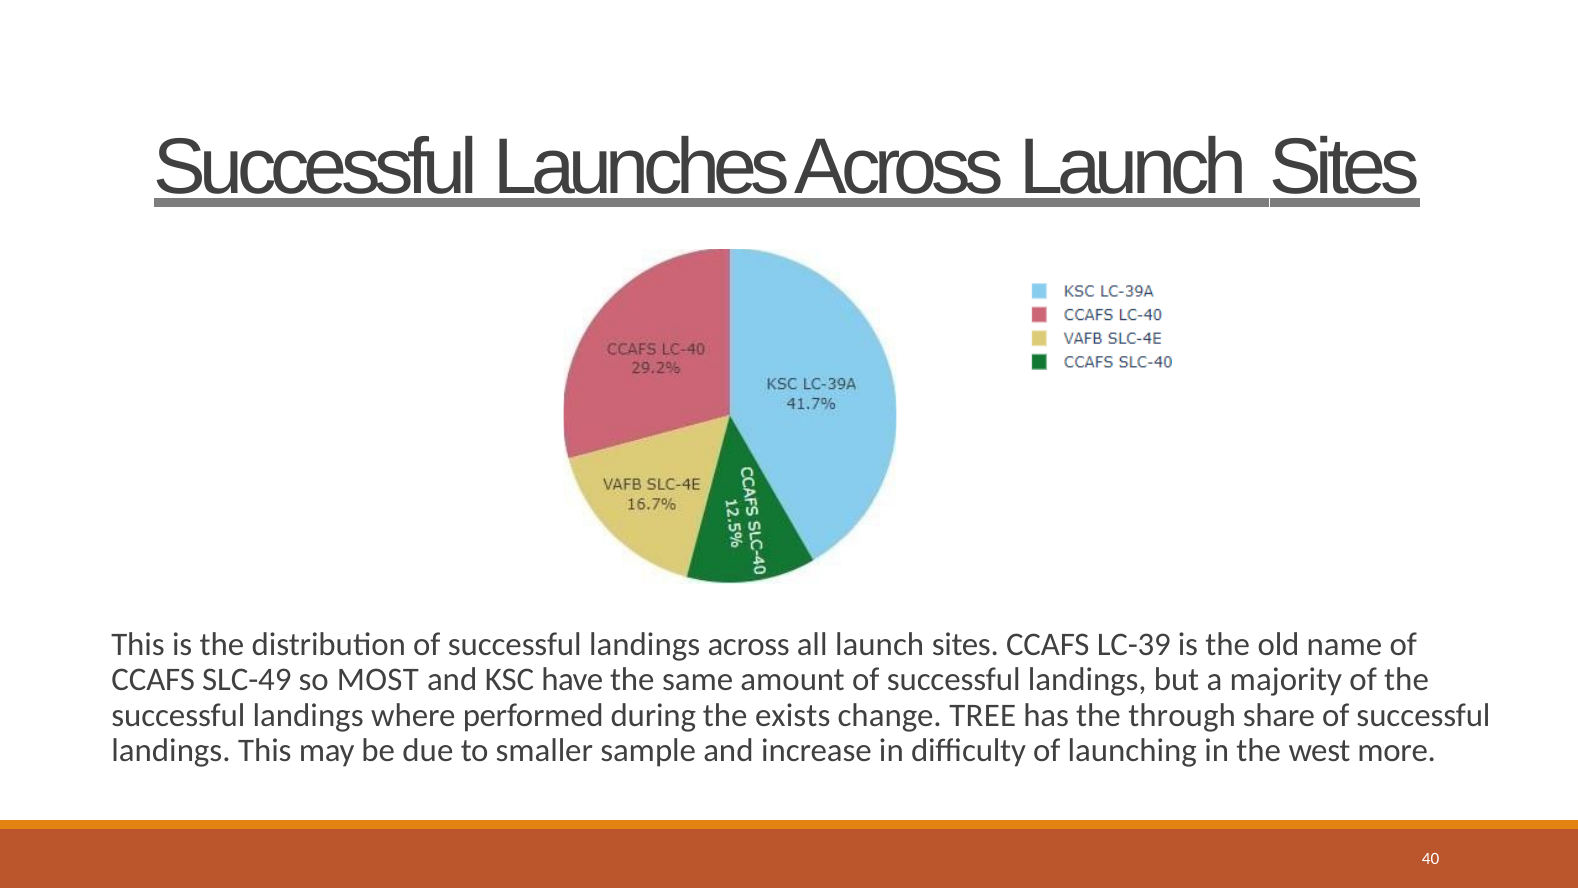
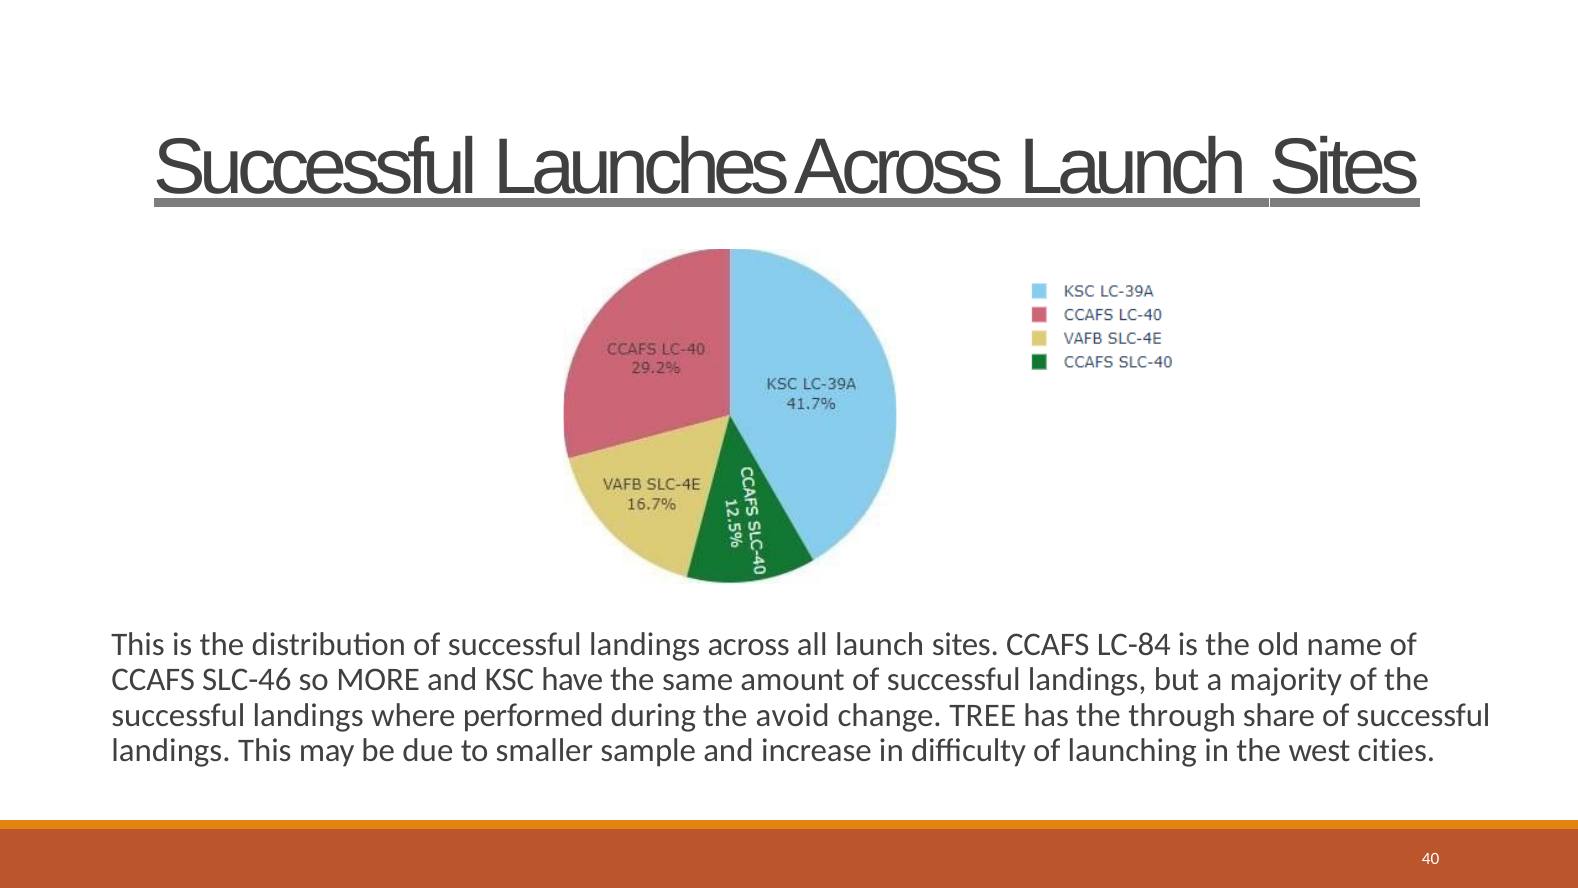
LC-39: LC-39 -> LC-84 (1134, 644)
SLC-49: SLC-49 -> SLC-46 (247, 679)
MOST: MOST -> MORE (378, 679)
exists: exists -> avoid (793, 715)
more: more -> cities (1396, 750)
